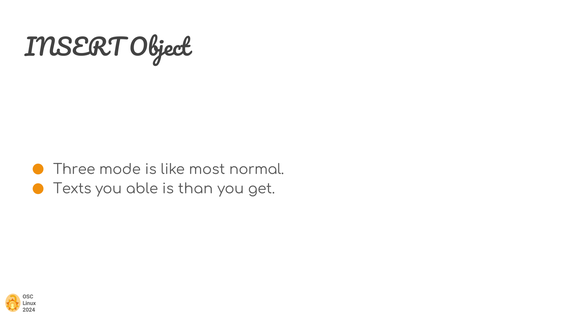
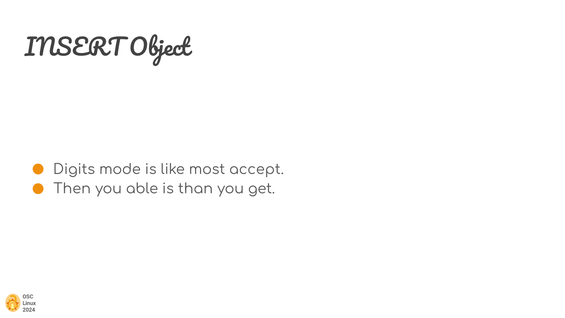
Three: Three -> Digits (74, 169)
normal: normal -> accept (257, 169)
Texts: Texts -> Then (72, 189)
